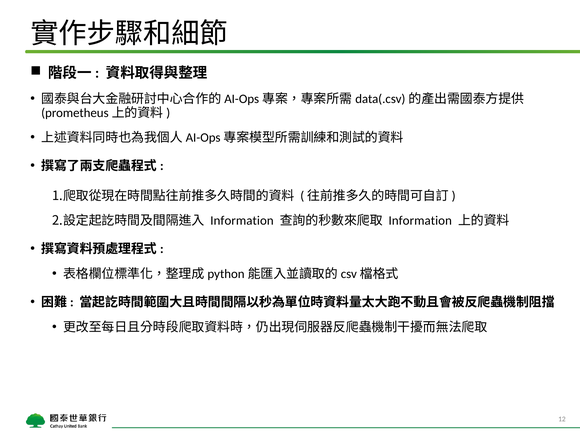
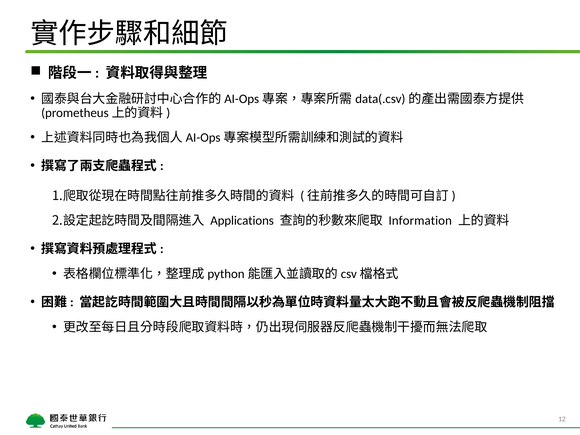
Information: Information -> Applications (242, 221)
